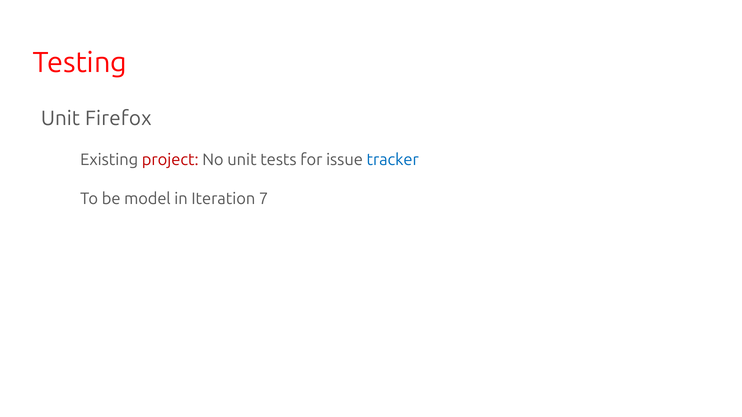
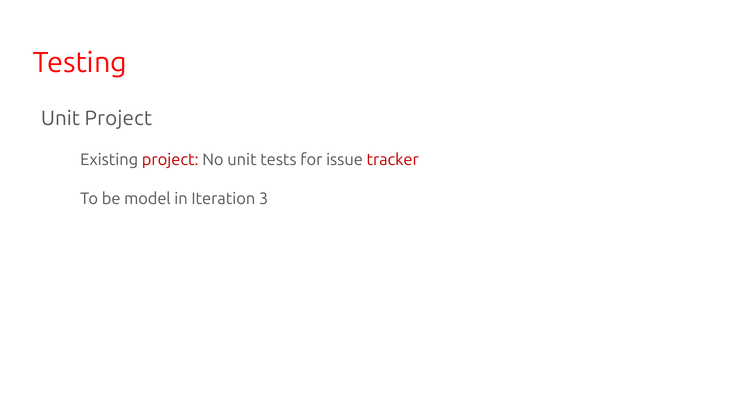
Unit Firefox: Firefox -> Project (118, 118)
tracker colour: blue -> red (393, 160)
7: 7 -> 3 (264, 199)
